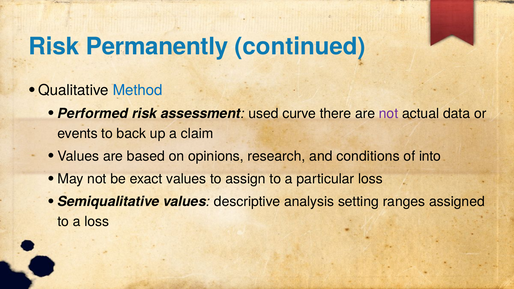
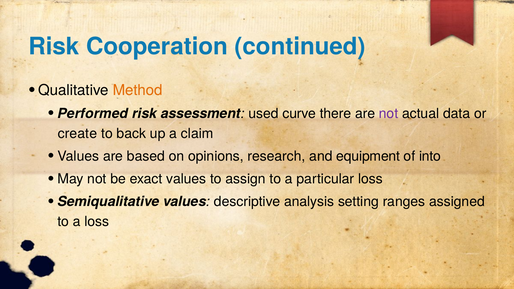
Permanently: Permanently -> Cooperation (157, 46)
Method colour: blue -> orange (138, 90)
events: events -> create (77, 134)
conditions: conditions -> equipment (368, 156)
